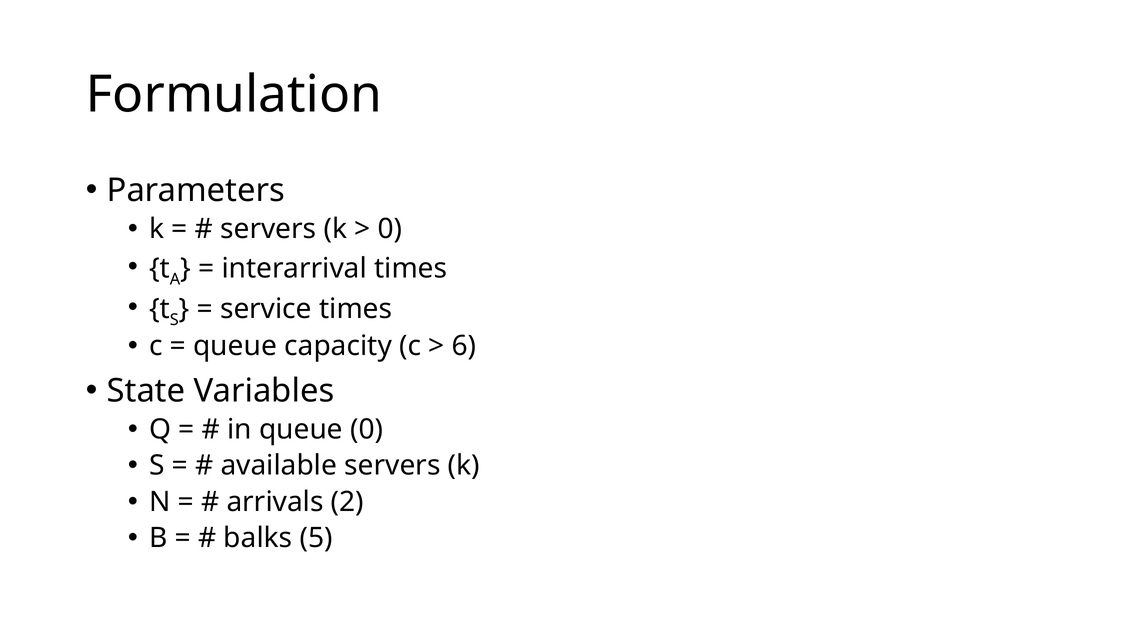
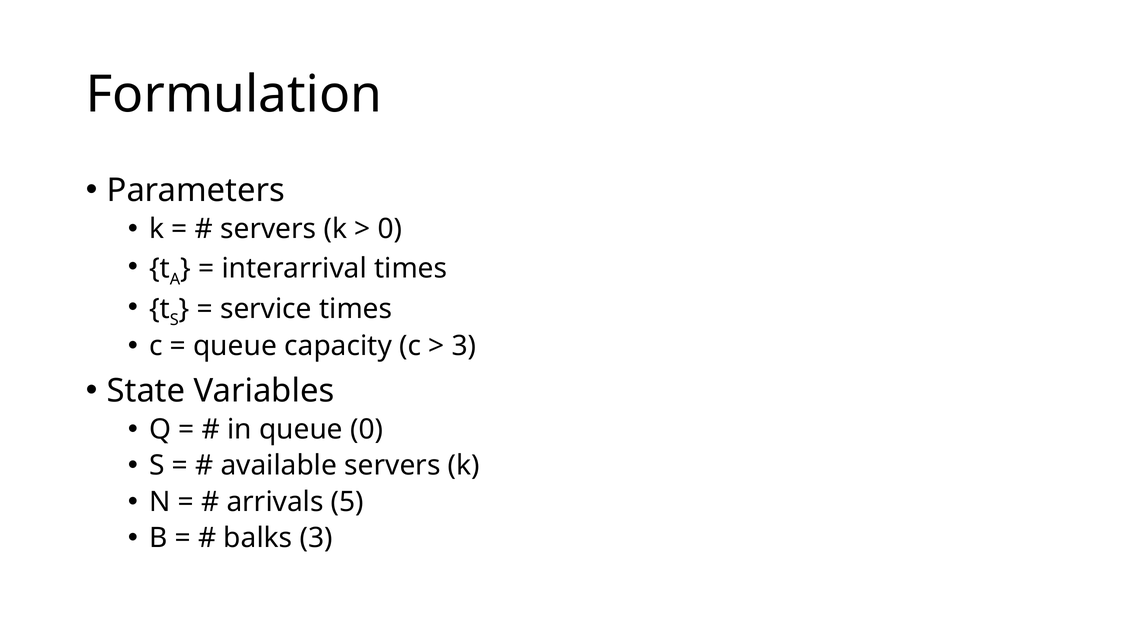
6: 6 -> 3 (464, 346)
2: 2 -> 5 (347, 502)
balks 5: 5 -> 3 (316, 538)
